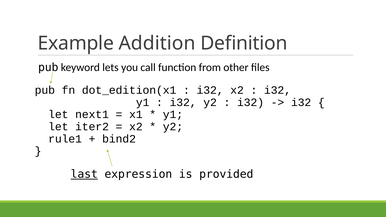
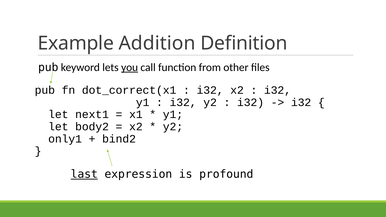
you underline: none -> present (130, 67)
dot_edition(x1: dot_edition(x1 -> dot_correct(x1 (129, 90)
iter2: iter2 -> body2 (92, 127)
rule1: rule1 -> only1 (65, 139)
provided: provided -> profound (226, 174)
